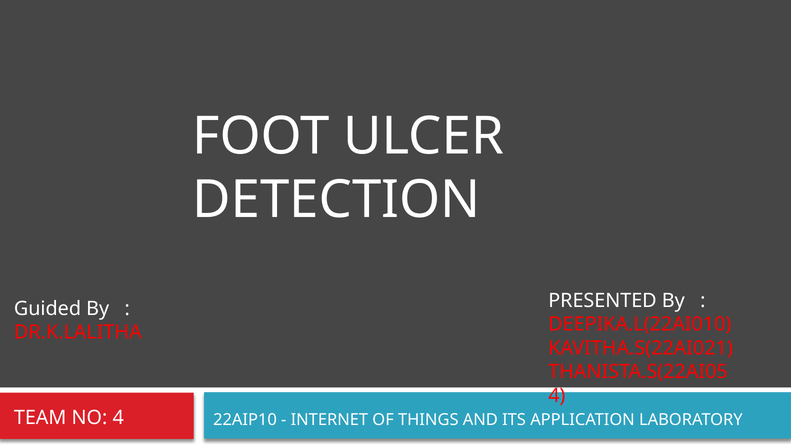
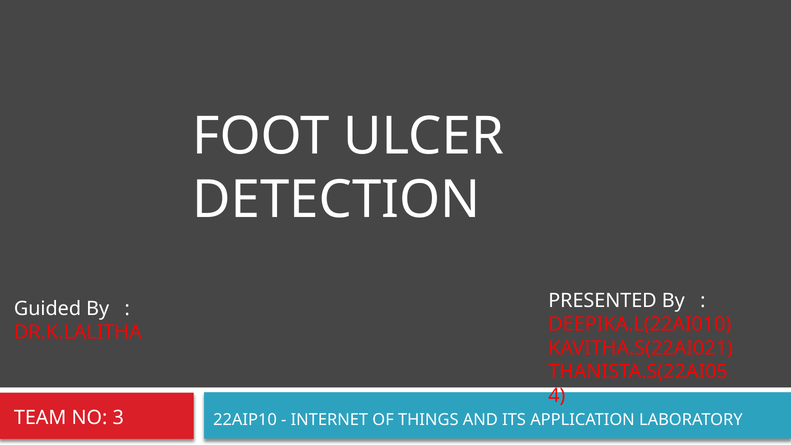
NO 4: 4 -> 3 (118, 418)
